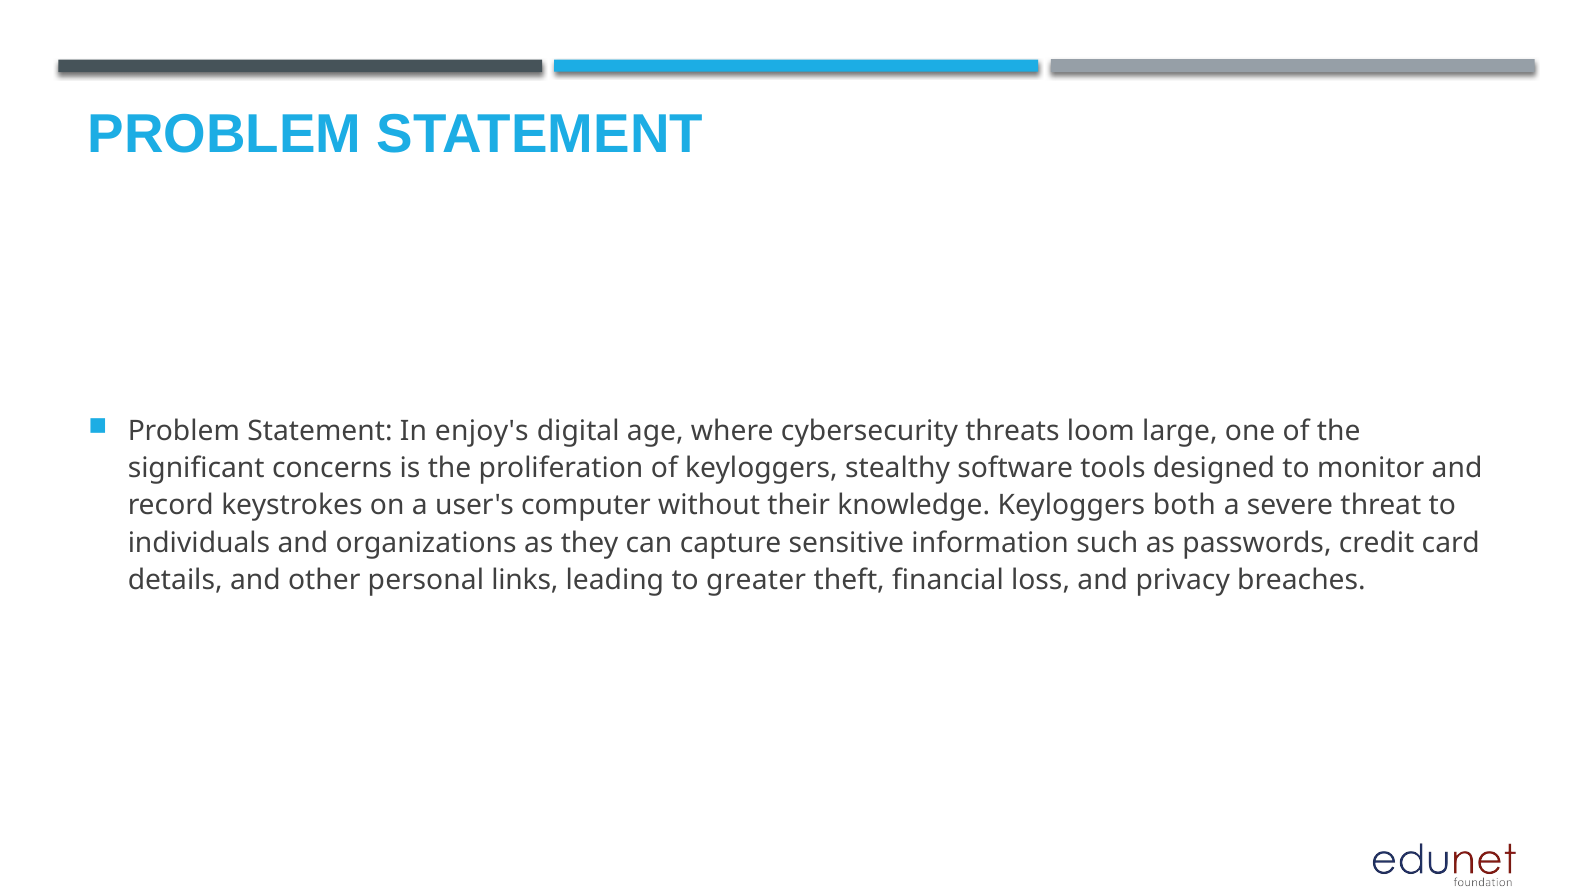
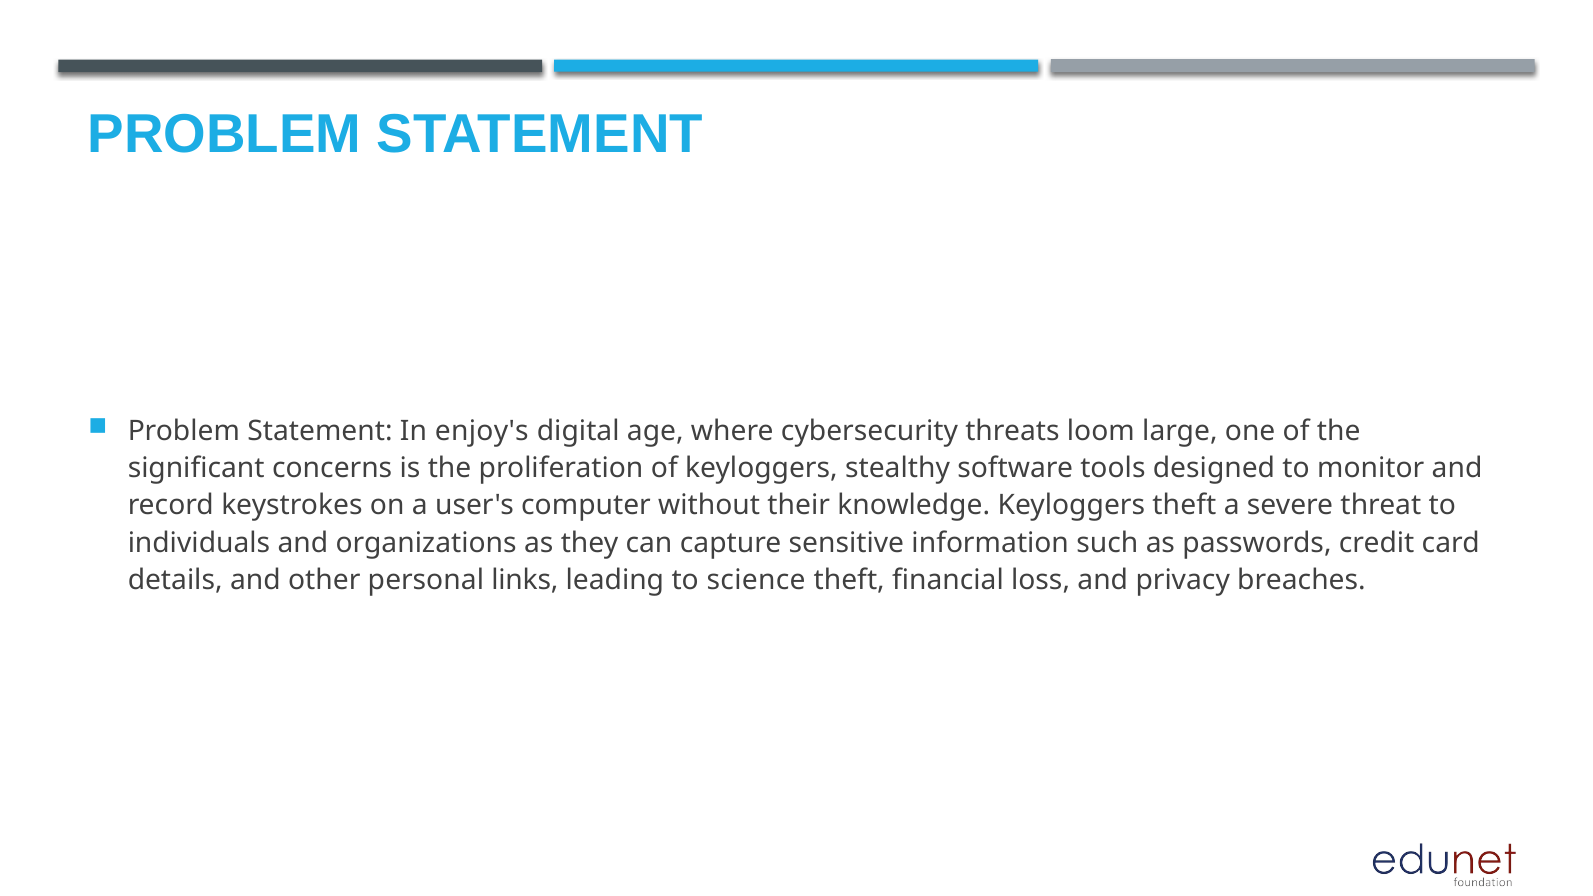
Keyloggers both: both -> theft (1184, 506)
greater: greater -> science (756, 580)
